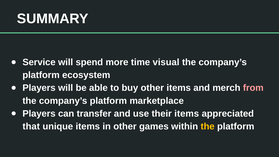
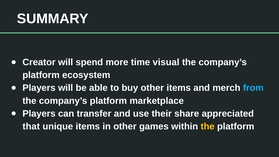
Service: Service -> Creator (39, 62)
from colour: pink -> light blue (253, 88)
their items: items -> share (187, 114)
